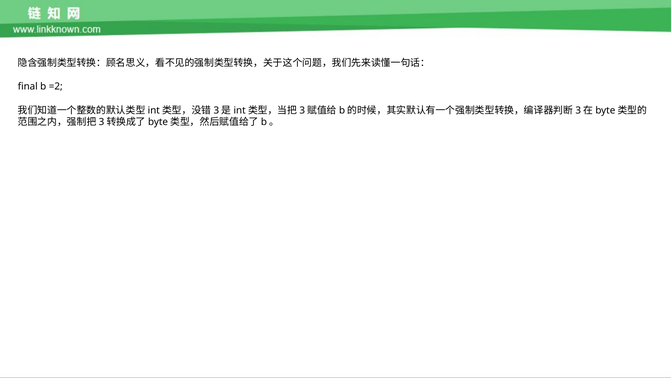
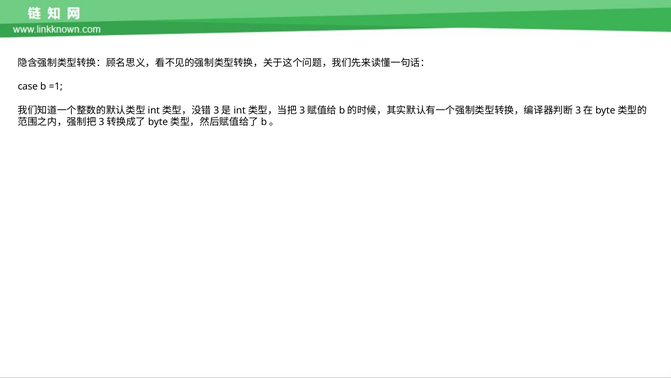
final: final -> case (28, 87)
=2: =2 -> =1 (56, 87)
